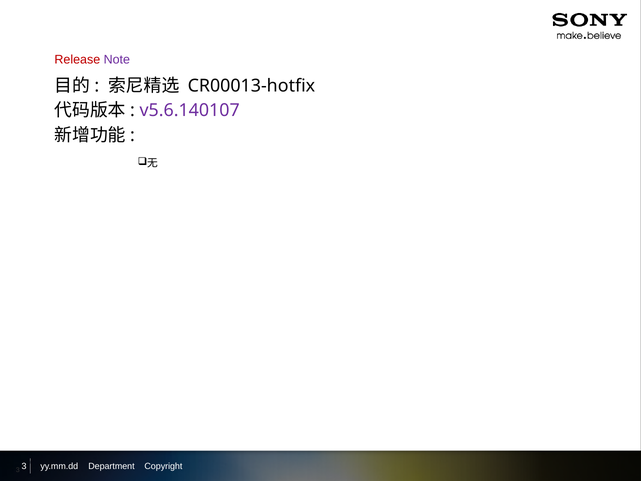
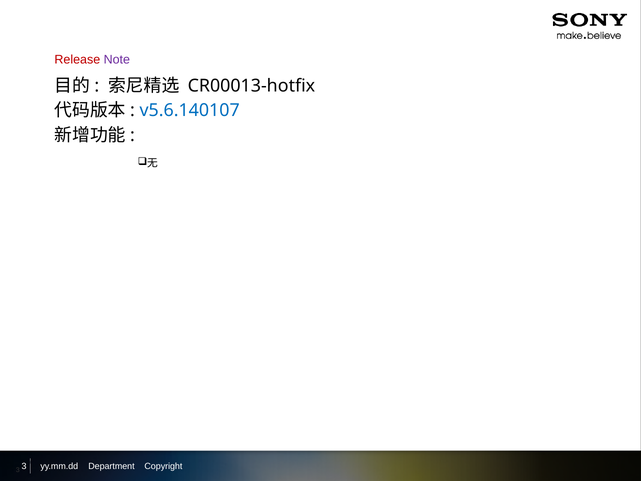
v5.6.140107 colour: purple -> blue (190, 111)
